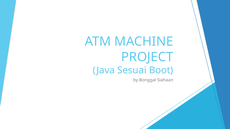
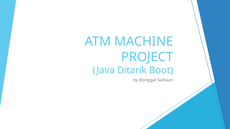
Sesuai: Sesuai -> Ditarik (132, 70)
